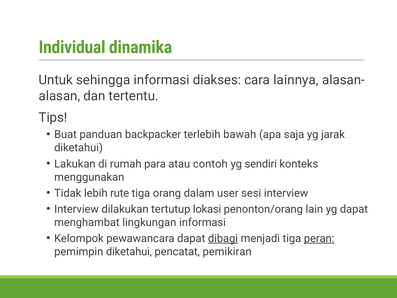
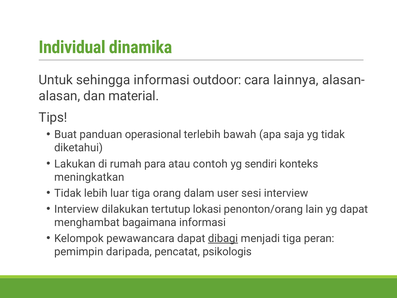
diakses: diakses -> outdoor (217, 80)
tertentu: tertentu -> material (134, 96)
backpacker: backpacker -> operasional (153, 134)
yg jarak: jarak -> tidak (333, 134)
menggunakan: menggunakan -> meningkatkan (89, 177)
rute: rute -> luar (120, 193)
lingkungan: lingkungan -> bagaimana (149, 222)
peran underline: present -> none (319, 238)
pemimpin diketahui: diketahui -> daripada (129, 252)
pemikiran: pemikiran -> psikologis (227, 252)
